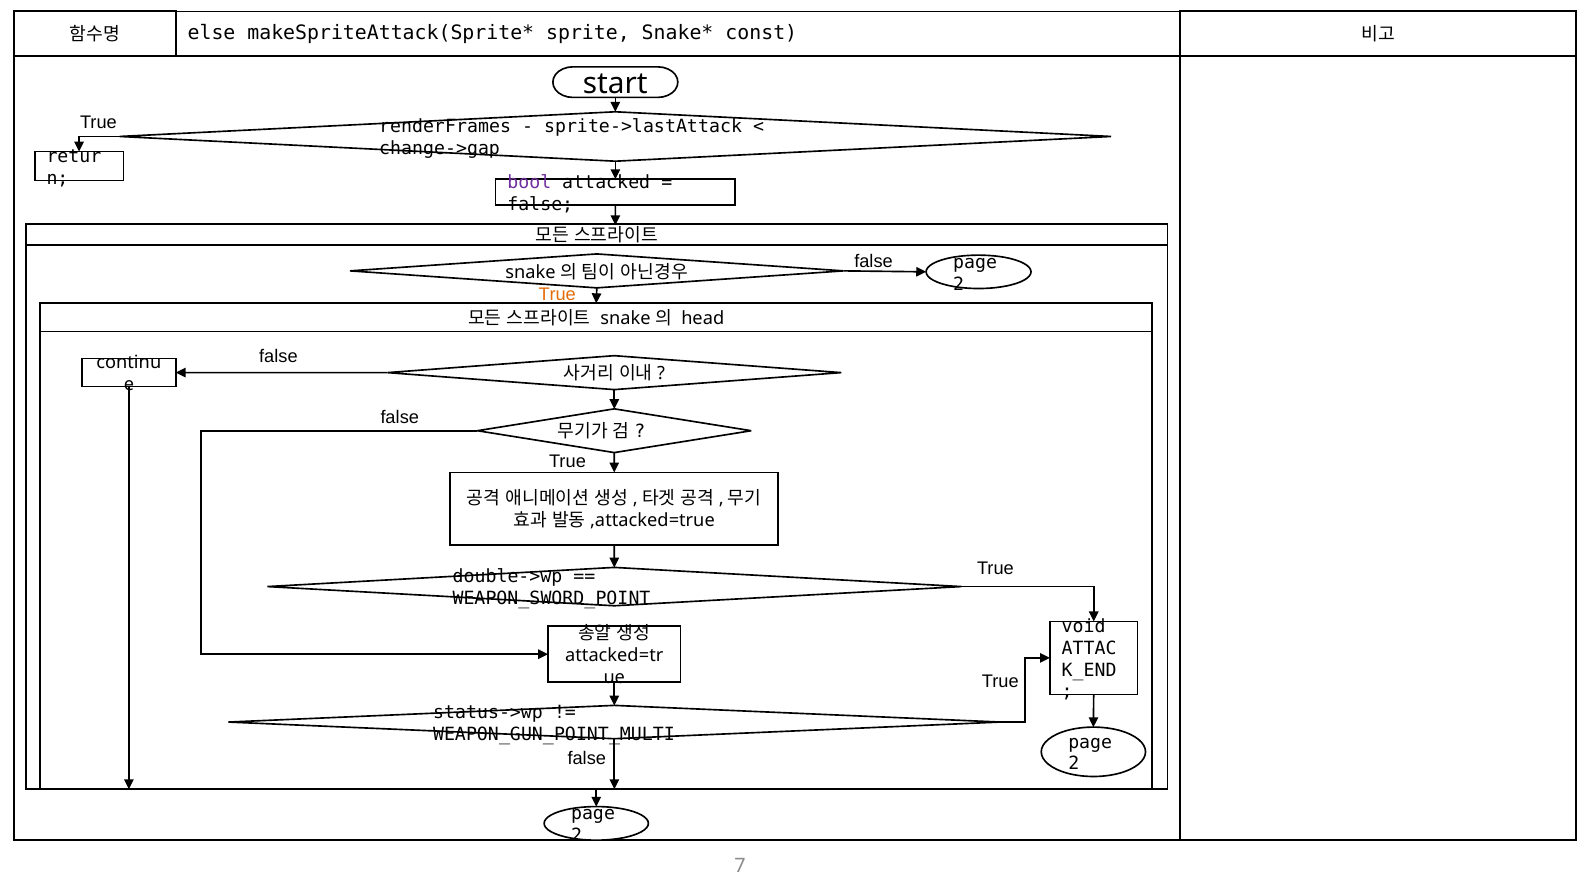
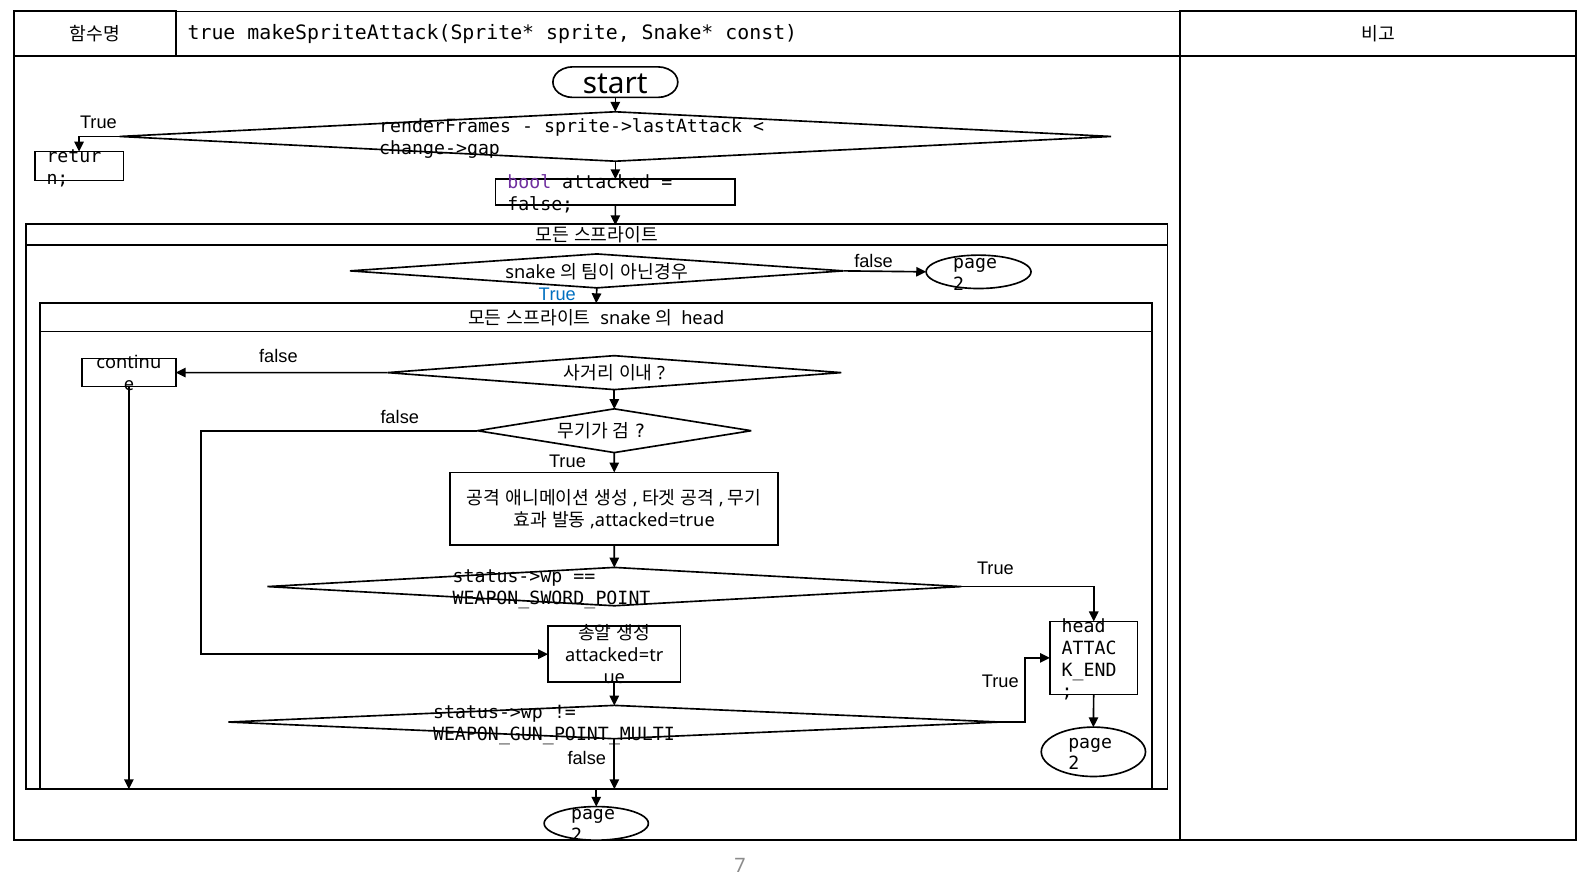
else: else -> true (212, 33)
True colour: orange -> blue (557, 295)
double->wp: double->wp -> status->wp (507, 577)
void: void -> head (1084, 627)
